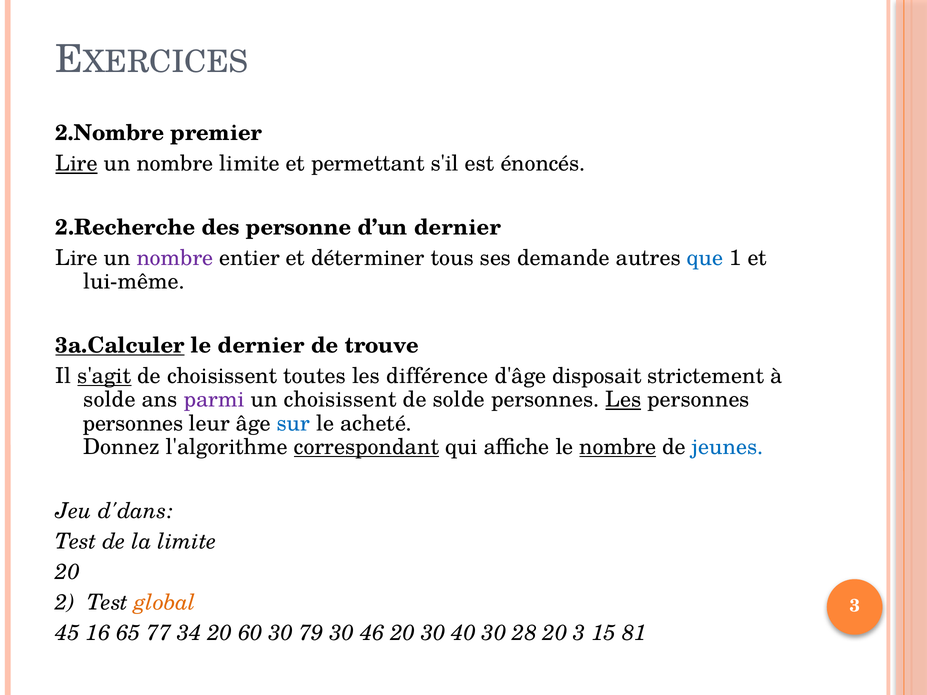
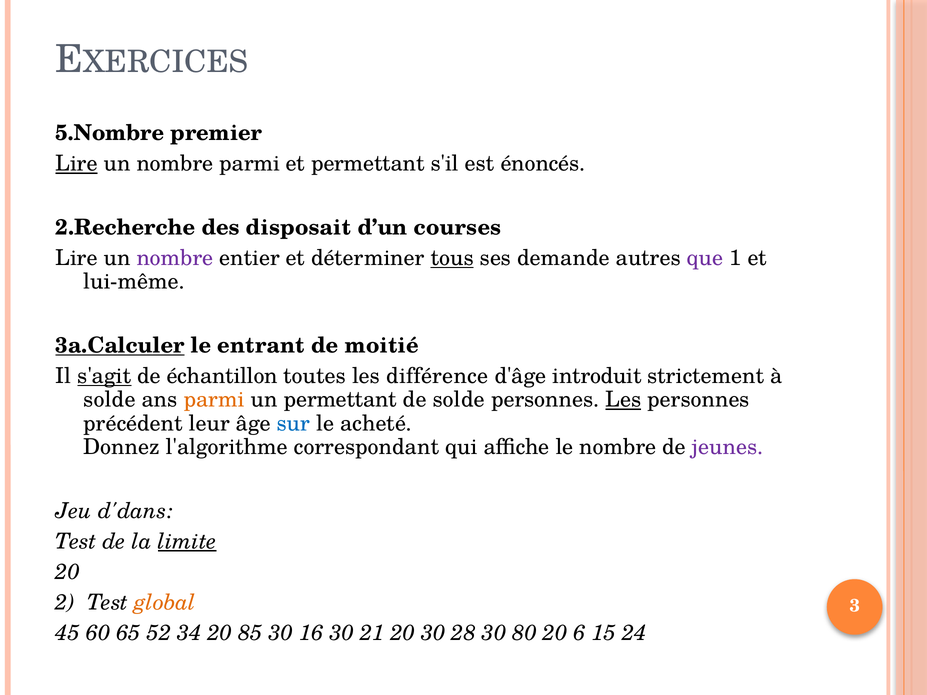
2.Nombre: 2.Nombre -> 5.Nombre (110, 133)
nombre limite: limite -> parmi (250, 164)
personne: personne -> disposait (299, 228)
d’un dernier: dernier -> courses (458, 228)
tous underline: none -> present (452, 258)
que colour: blue -> purple (705, 258)
le dernier: dernier -> entrant (261, 346)
trouve: trouve -> moitié (382, 346)
de choisissent: choisissent -> échantillon (222, 376)
disposait: disposait -> introduit (597, 376)
parmi colour: purple -> orange (214, 400)
un choisissent: choisissent -> permettant (340, 400)
personnes: personnes -> précédent (133, 424)
correspondant underline: present -> none (366, 447)
nombre underline: present -> none (618, 447)
jeunes colour: blue -> purple (728, 447)
limite underline: none -> present (187, 542)
16: 16 -> 60 (98, 633)
77: 77 -> 52 (159, 633)
60: 60 -> 85 (250, 633)
79: 79 -> 16 (311, 633)
46: 46 -> 21 (372, 633)
40: 40 -> 28 (464, 633)
28: 28 -> 80 (525, 633)
20 3: 3 -> 6 (579, 633)
81: 81 -> 24 (634, 633)
